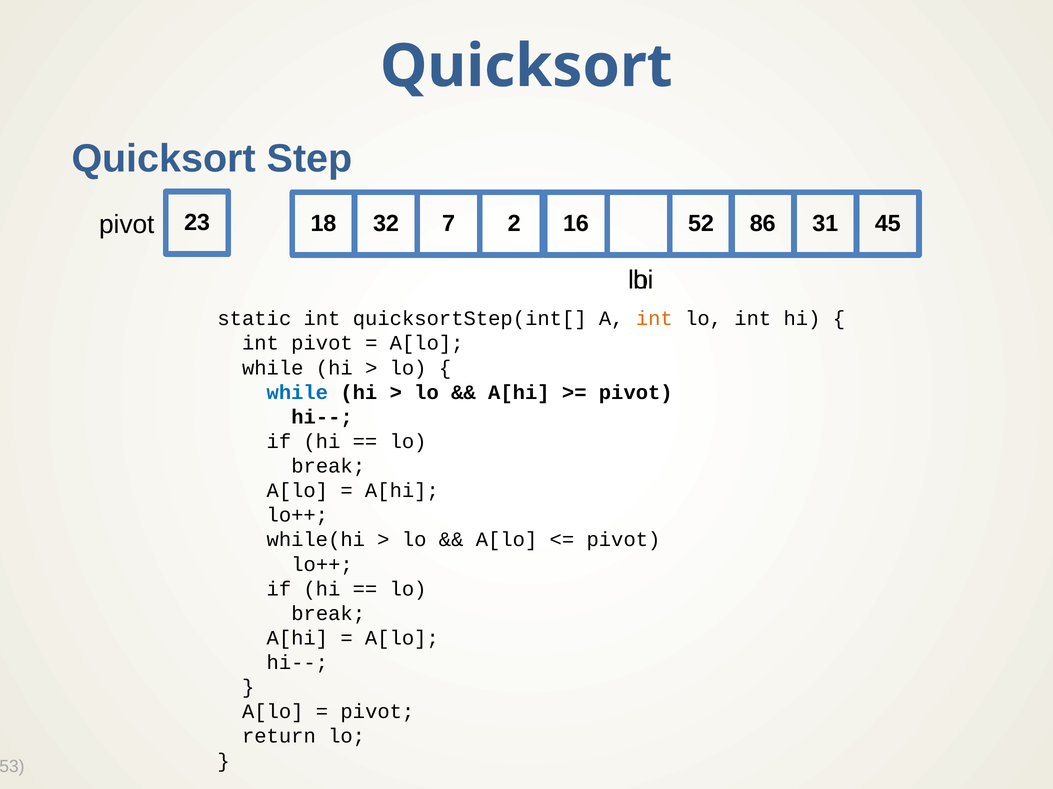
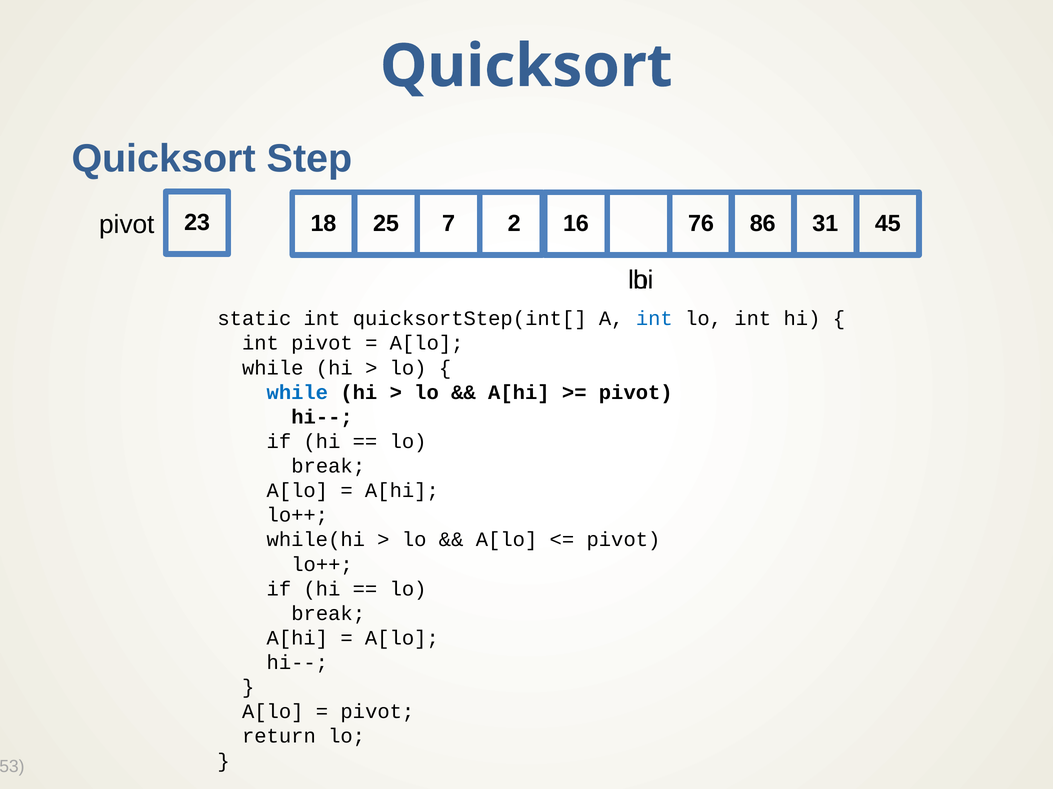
32: 32 -> 25 (386, 224)
52: 52 -> 76 (701, 224)
int colour: orange -> blue (654, 319)
